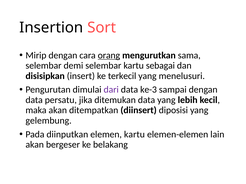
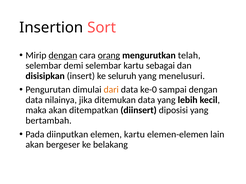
dengan underline: none -> present (63, 55)
sama: sama -> telah (189, 55)
terkecil: terkecil -> seluruh (122, 76)
dari colour: purple -> orange (111, 90)
ke-3: ke-3 -> ke-0 (149, 90)
persatu: persatu -> nilainya (61, 100)
gelembung: gelembung -> bertambah (49, 121)
